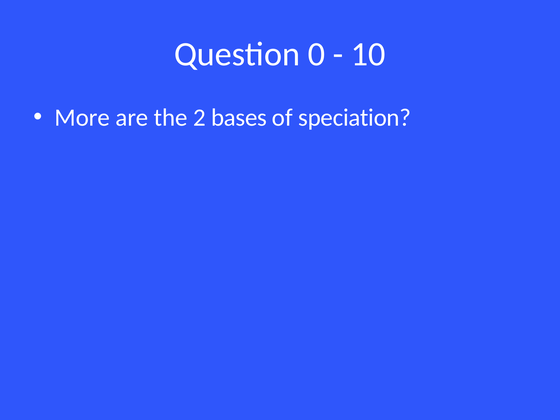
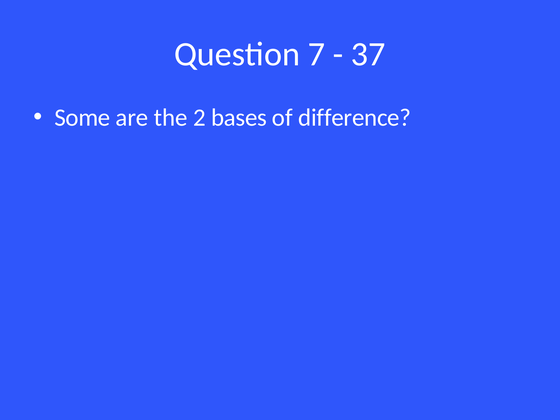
0: 0 -> 7 (316, 54)
10: 10 -> 37 (368, 54)
More: More -> Some (82, 117)
speciation: speciation -> difference (355, 117)
